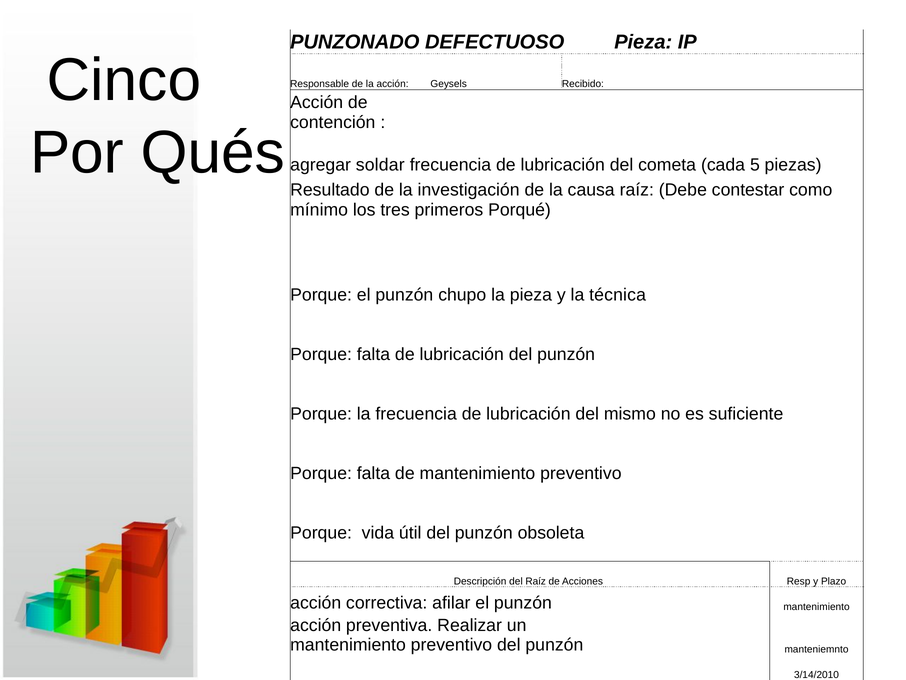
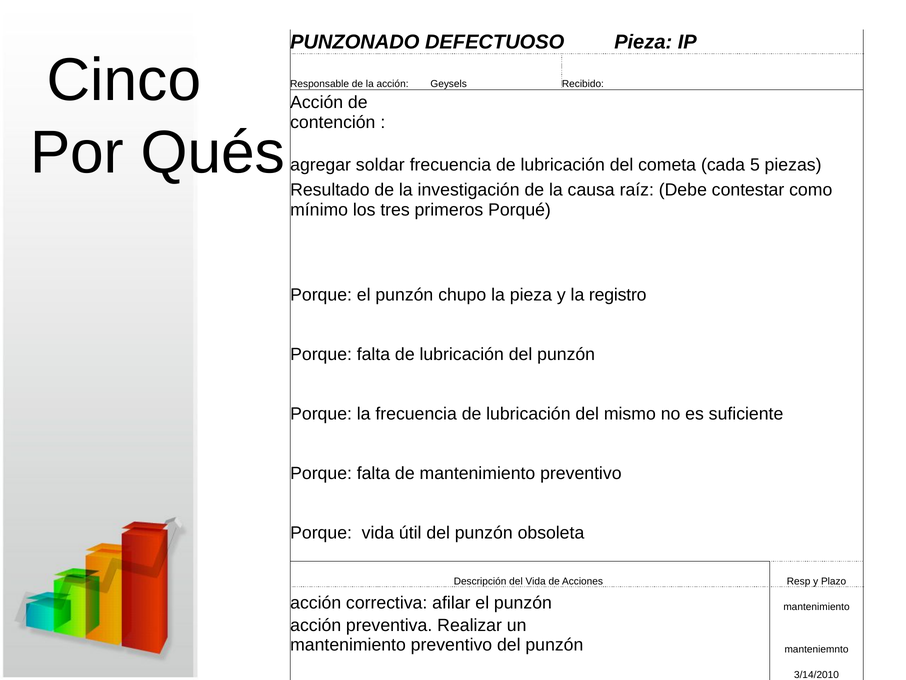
técnica: técnica -> registro (618, 295)
del Raíz: Raíz -> Vida (536, 581)
